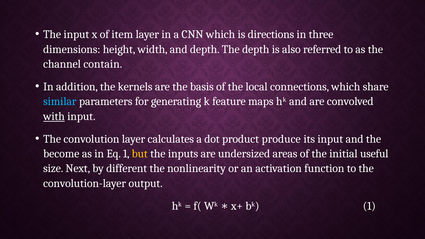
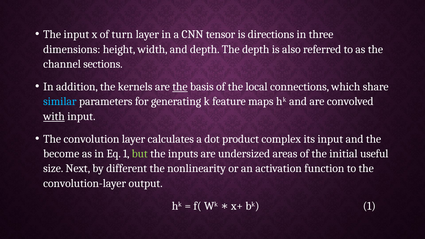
item: item -> turn (122, 34)
CNN which: which -> tensor (221, 34)
contain: contain -> sections (103, 64)
the underline: none -> present (180, 87)
produce: produce -> complex (281, 139)
but colour: yellow -> light green (140, 154)
